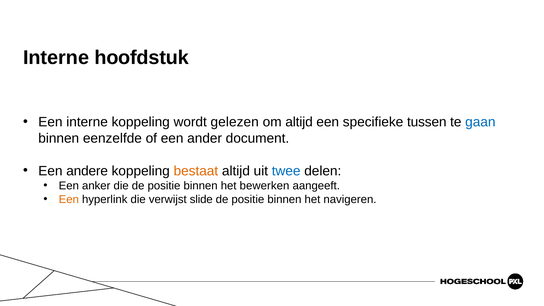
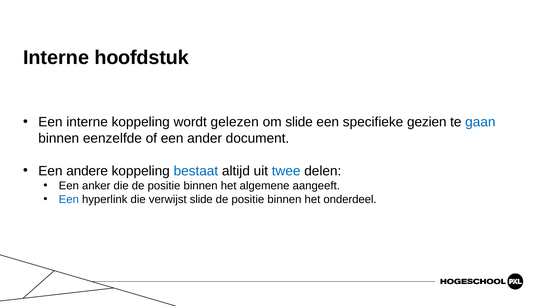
om altijd: altijd -> slide (299, 122)
tussen: tussen -> gezien (427, 122)
bestaat colour: orange -> blue (196, 171)
bewerken: bewerken -> algemene (265, 186)
Een colour: orange -> blue (69, 199)
navigeren: navigeren -> onderdeel (350, 199)
